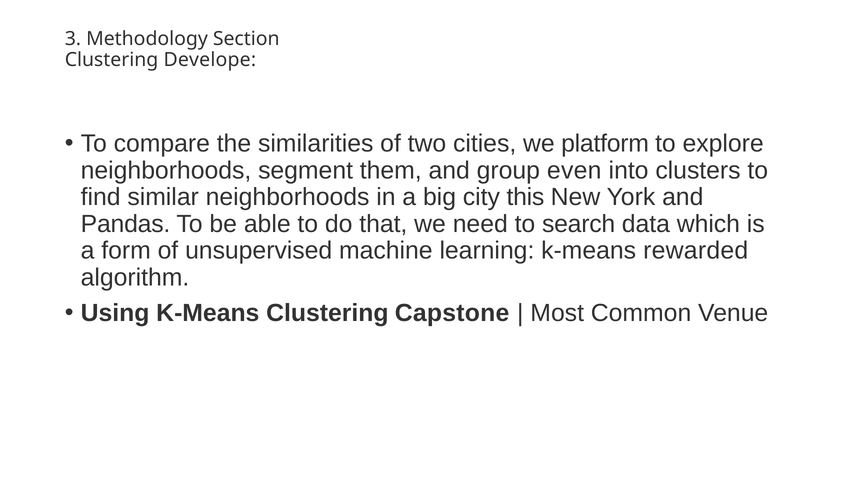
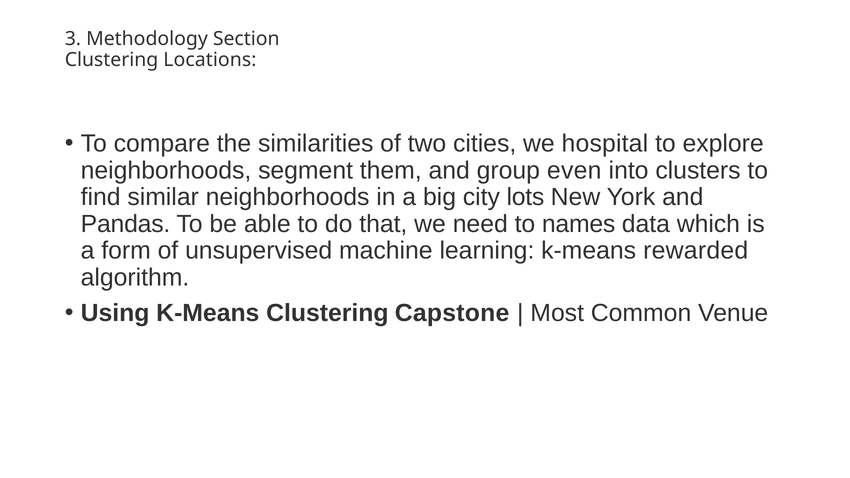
Develope: Develope -> Locations (210, 60)
platform: platform -> hospital (605, 144)
this: this -> lots (525, 197)
search: search -> names (579, 224)
